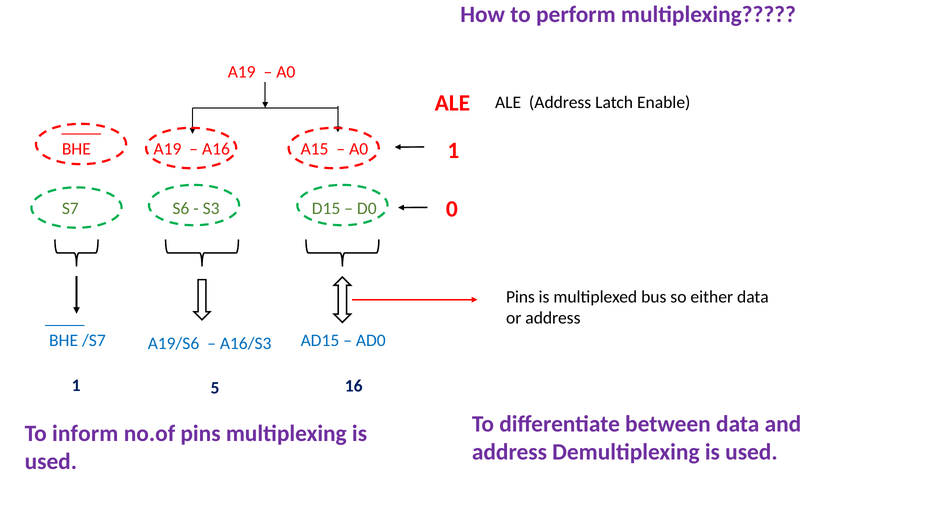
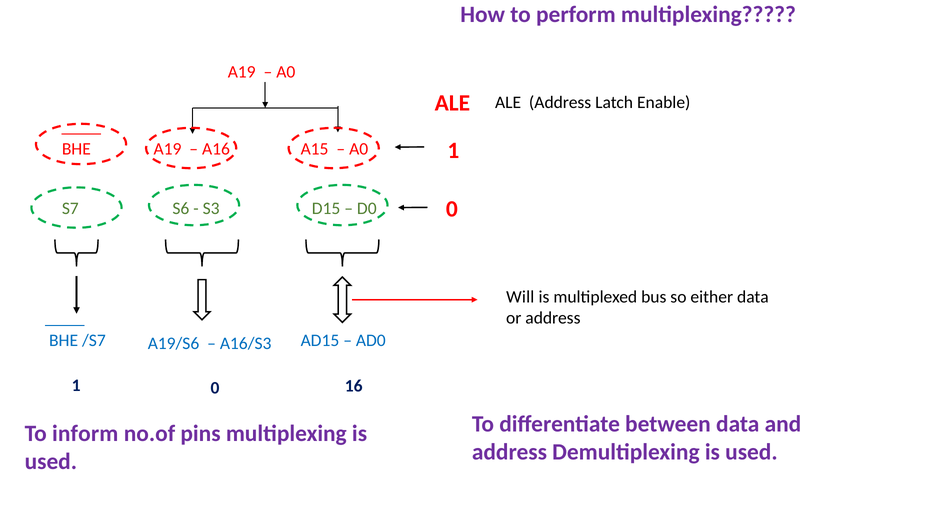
Pins: Pins -> Will (520, 297)
5: 5 -> 0 (215, 389)
